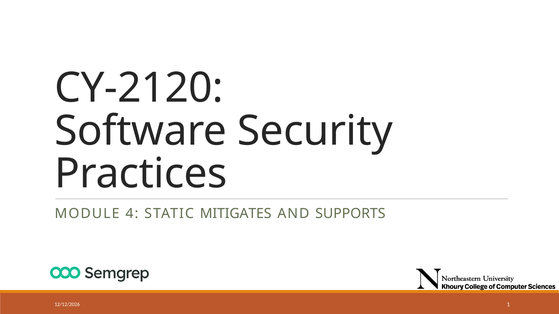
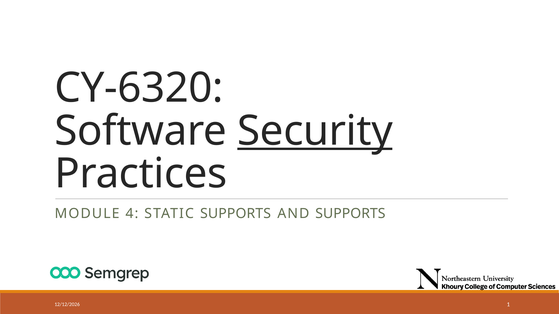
CY-2120: CY-2120 -> CY-6320 (139, 88)
Security underline: none -> present (315, 131)
STATIC MITIGATES: MITIGATES -> SUPPORTS (236, 214)
